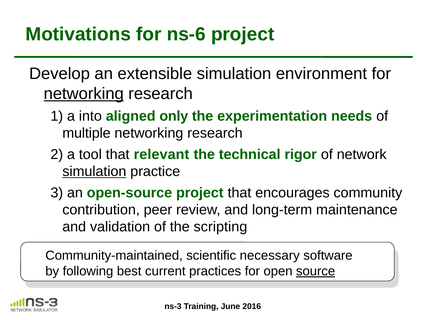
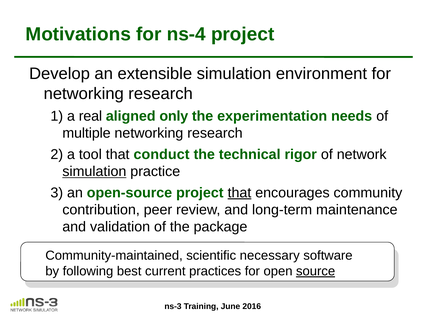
ns-6: ns-6 -> ns-4 (186, 34)
networking underline: present -> none (84, 94)
into: into -> real (90, 116)
relevant: relevant -> conduct (162, 155)
that underline: none -> present (239, 193)
scripting: scripting -> package (220, 227)
